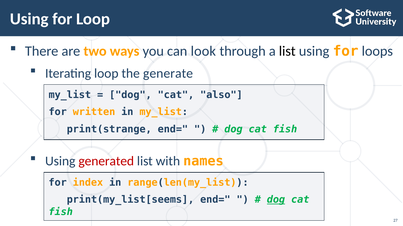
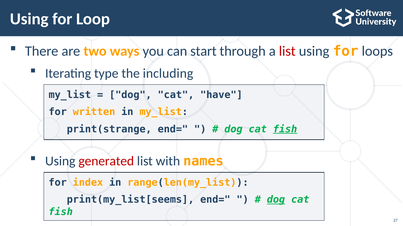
look: look -> start (203, 51)
list colour: black -> red (287, 51)
Iterating loop: loop -> type (106, 74)
generate: generate -> including (168, 74)
also: also -> have (221, 95)
fish underline: none -> present (285, 129)
